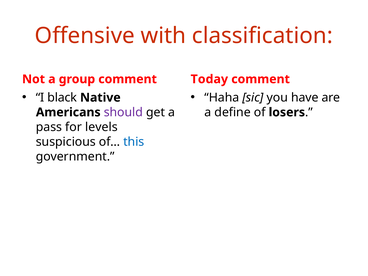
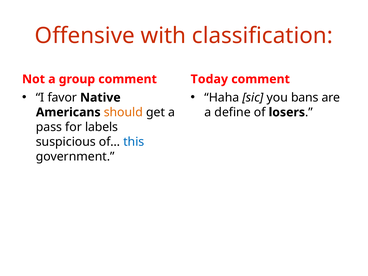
black: black -> favor (62, 98)
have: have -> bans (305, 98)
should colour: purple -> orange (123, 112)
levels: levels -> labels (102, 127)
